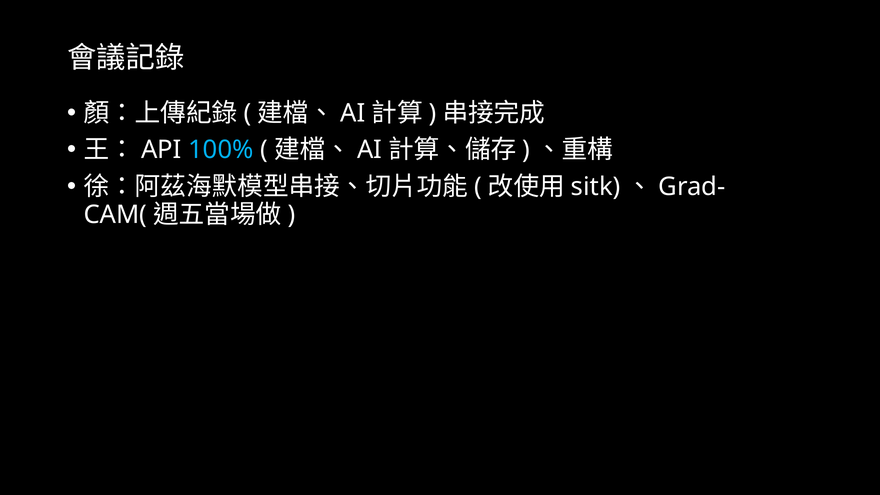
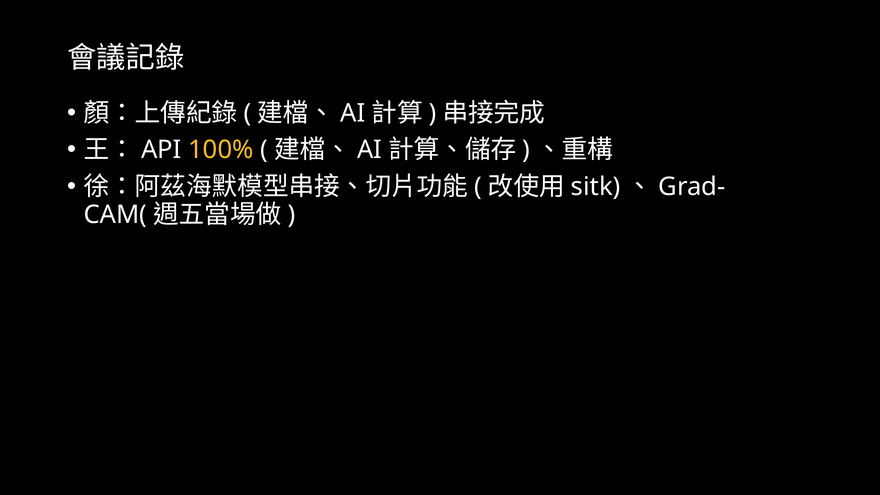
100% colour: light blue -> yellow (221, 150)
